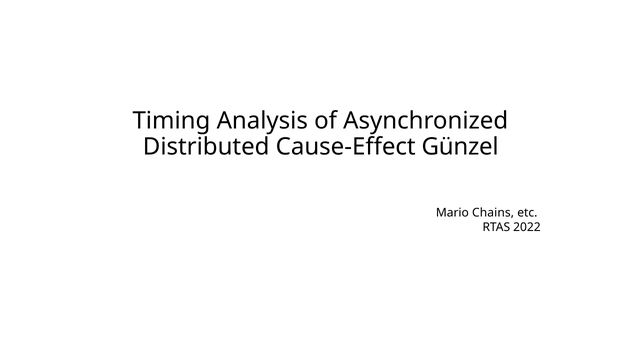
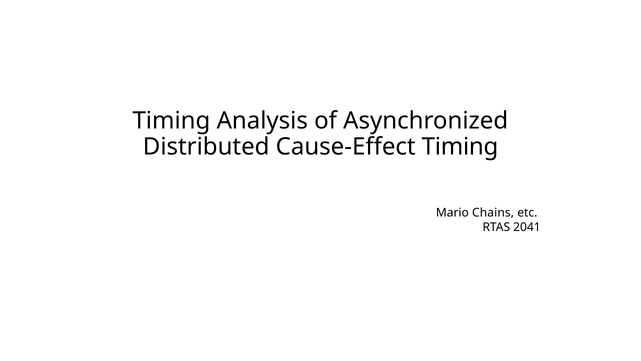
Cause-Effect Günzel: Günzel -> Timing (460, 147)
2022: 2022 -> 2041 (527, 227)
